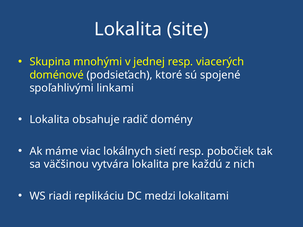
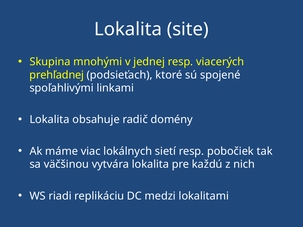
doménové: doménové -> prehľadnej (57, 75)
